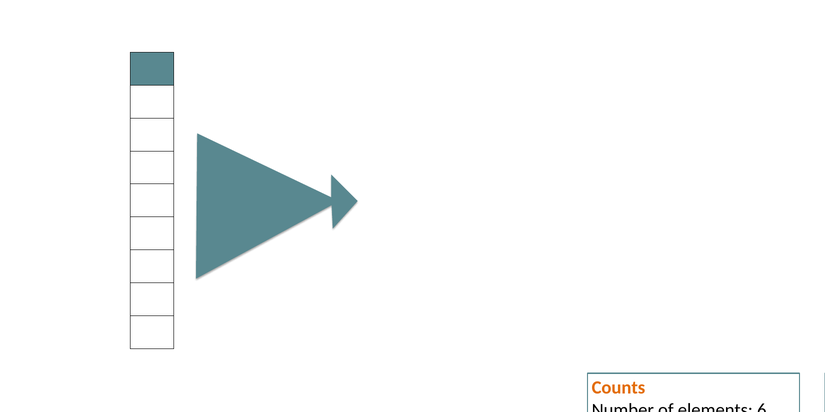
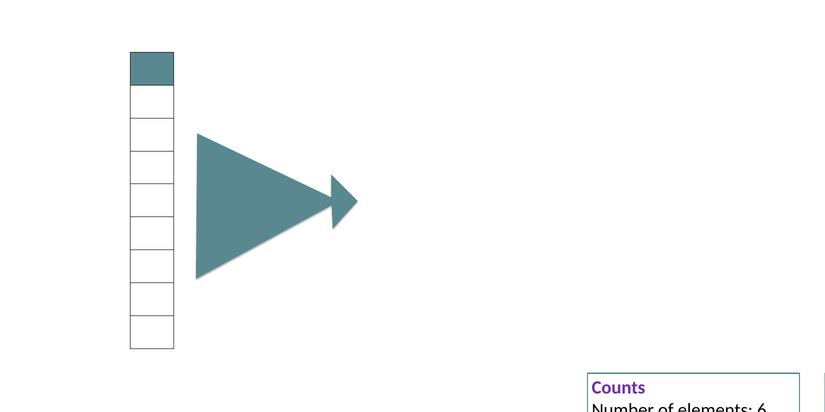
Counts colour: orange -> purple (618, 388)
